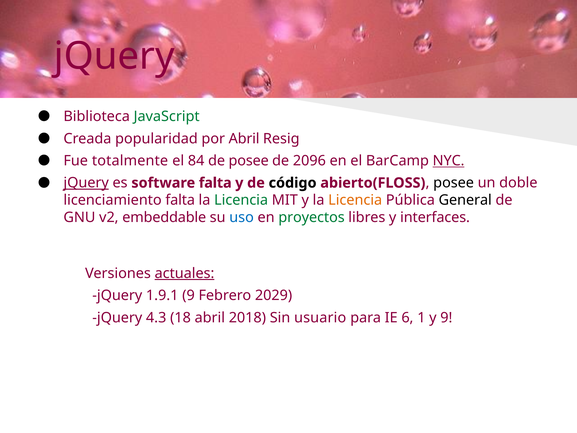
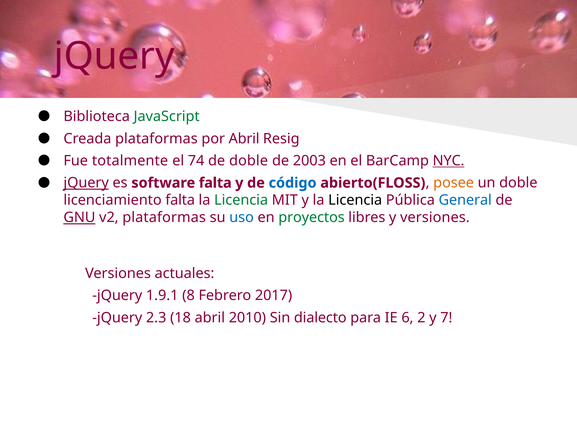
Creada popularidad: popularidad -> plataformas (156, 139)
84: 84 -> 74 (196, 161)
de posee: posee -> doble (249, 161)
2096: 2096 -> 2003 (309, 161)
código colour: black -> blue (293, 183)
posee colour: black -> orange (454, 183)
Licencia colour: orange -> black (355, 200)
General colour: black -> blue (465, 200)
GNU underline: none -> present (79, 217)
v2 embeddable: embeddable -> plataformas (164, 217)
y interfaces: interfaces -> versiones (435, 217)
actuales underline: present -> none (184, 273)
1.9.1 9: 9 -> 8 (188, 295)
2029: 2029 -> 2017 (274, 295)
4.3: 4.3 -> 2.3 (156, 317)
2018: 2018 -> 2010 (247, 317)
usuario: usuario -> dialecto (320, 317)
1: 1 -> 2 (421, 317)
y 9: 9 -> 7 (446, 317)
